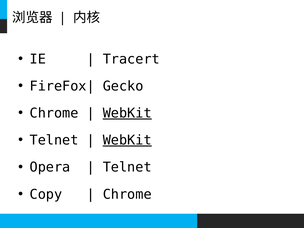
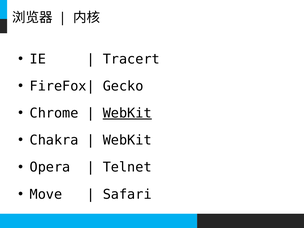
Telnet: Telnet -> Chakra (54, 140)
WebKit underline: present -> none (127, 140)
Copy: Copy -> Move (46, 194)
Chrome: Chrome -> Safari (127, 194)
